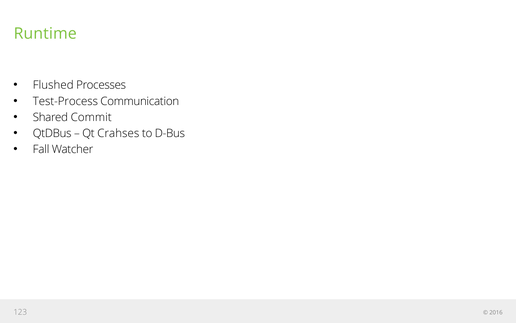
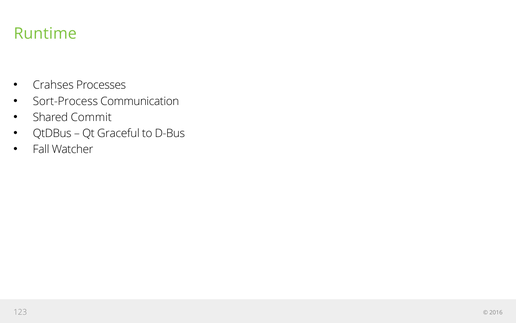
Flushed: Flushed -> Crahses (53, 85)
Test-Process: Test-Process -> Sort-Process (65, 101)
Crahses: Crahses -> Graceful (118, 133)
